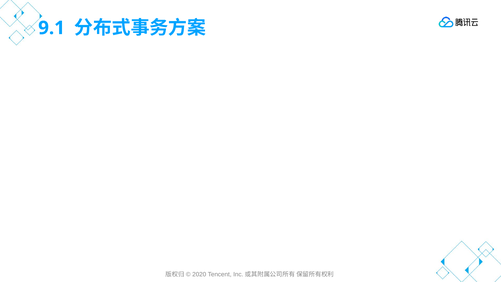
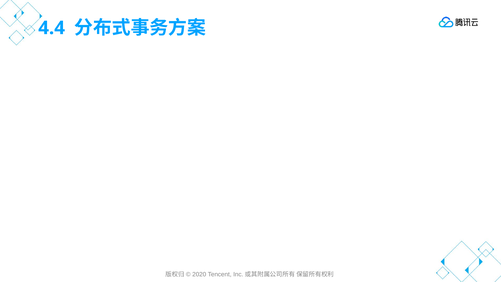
9.1: 9.1 -> 4.4 (52, 28)
